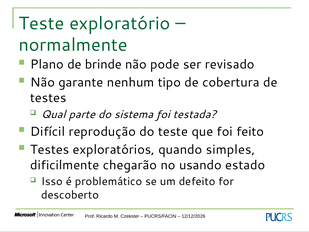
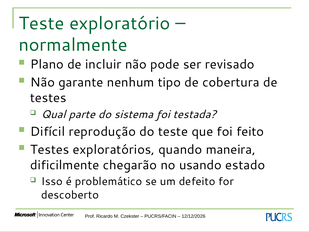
brinde: brinde -> incluir (103, 64)
simples: simples -> maneira (231, 149)
